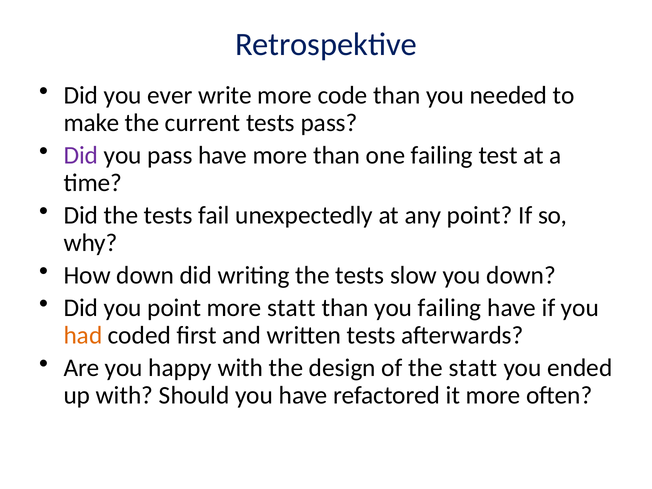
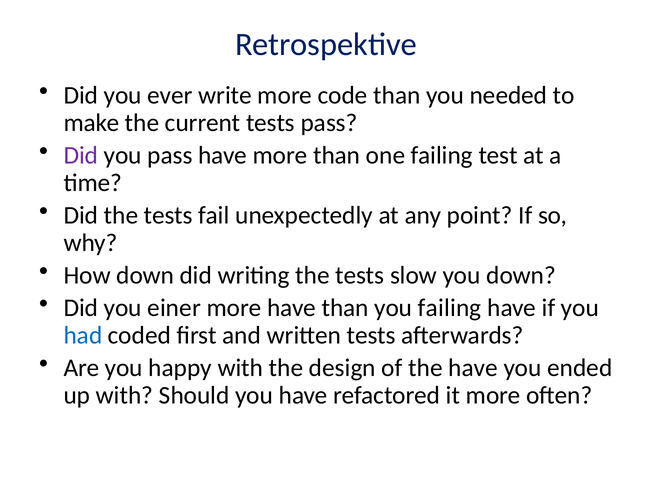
you point: point -> einer (174, 308)
more statt: statt -> have (292, 308)
had colour: orange -> blue (83, 335)
the statt: statt -> have (473, 368)
